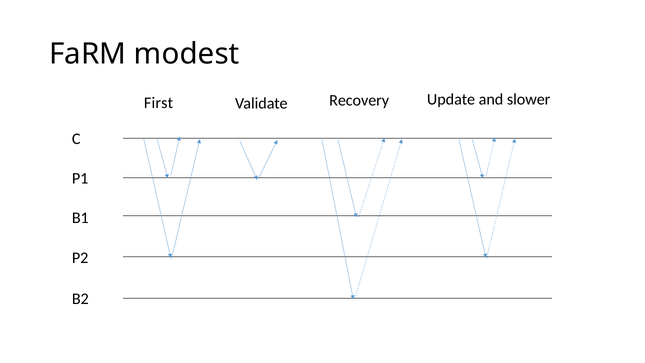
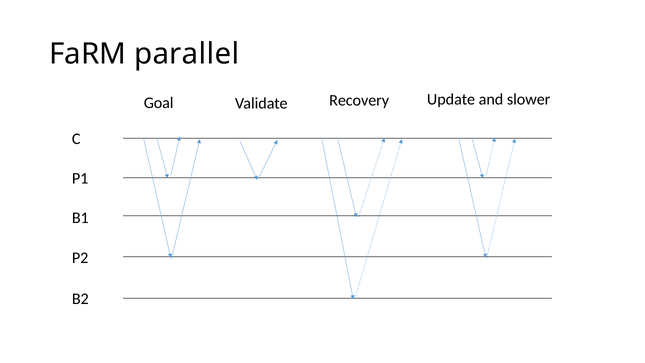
modest: modest -> parallel (187, 54)
First: First -> Goal (159, 103)
